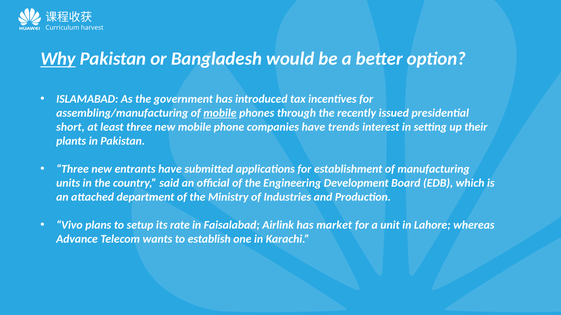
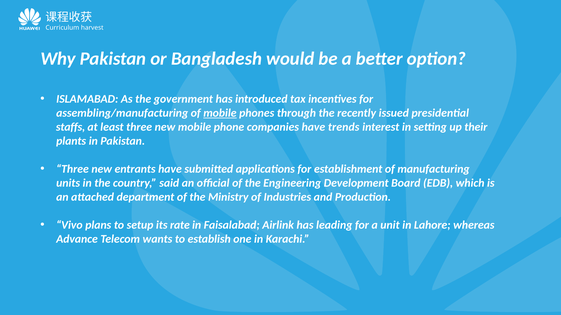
Why underline: present -> none (58, 59)
short: short -> staffs (71, 127)
market: market -> leading (334, 225)
